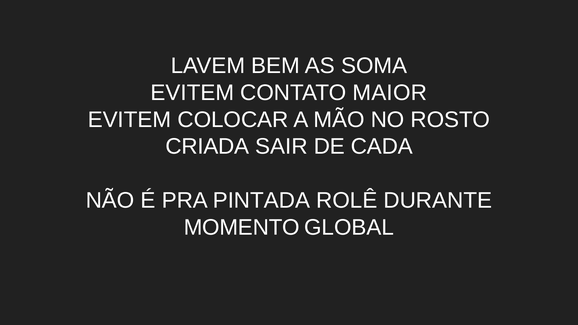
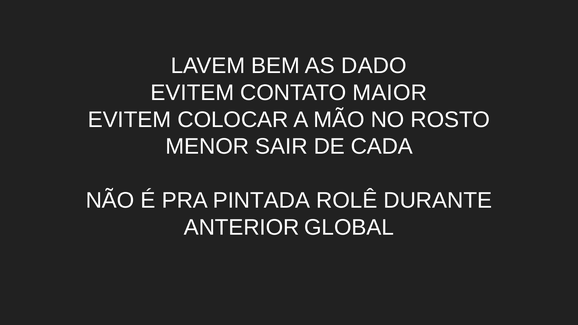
SOMA: SOMA -> DADO (374, 66)
CRIADA: CRIADA -> MENOR (207, 147)
MOMENTO: MOMENTO -> ANTERIOR (242, 228)
